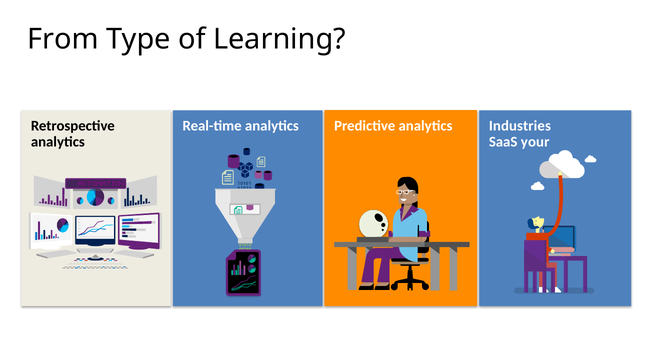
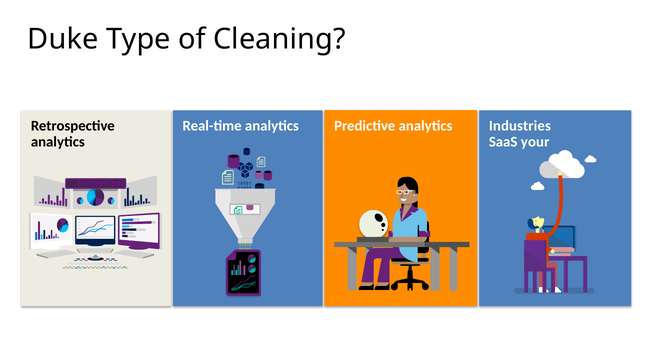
From: From -> Duke (63, 39)
Learning: Learning -> Cleaning (279, 39)
